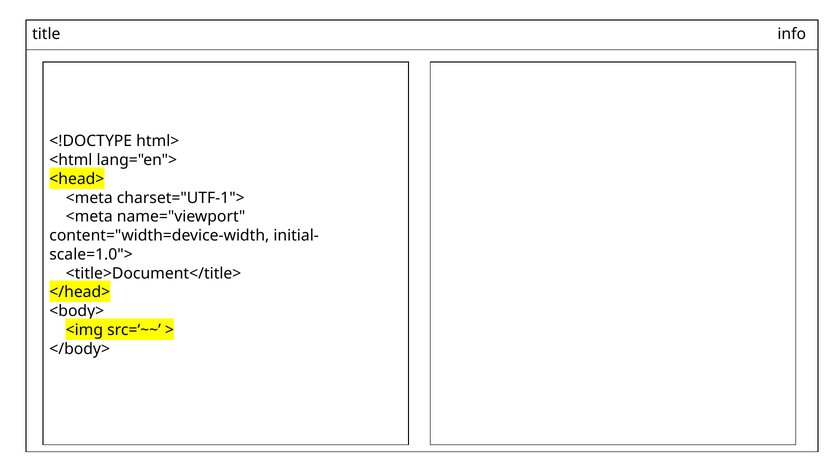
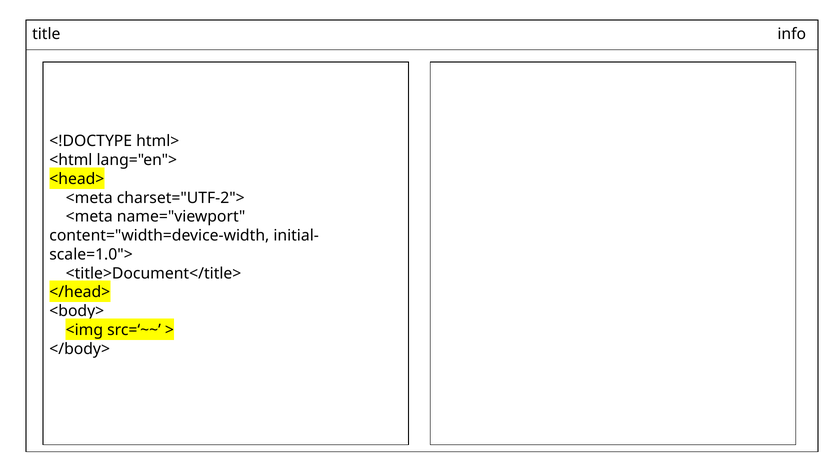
charset="UTF-1">: charset="UTF-1"> -> charset="UTF-2"> (181, 198)
